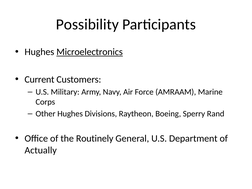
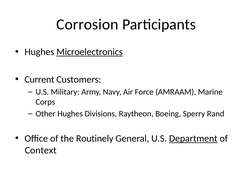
Possibility: Possibility -> Corrosion (87, 24)
Department underline: none -> present (193, 138)
Actually: Actually -> Context (41, 150)
